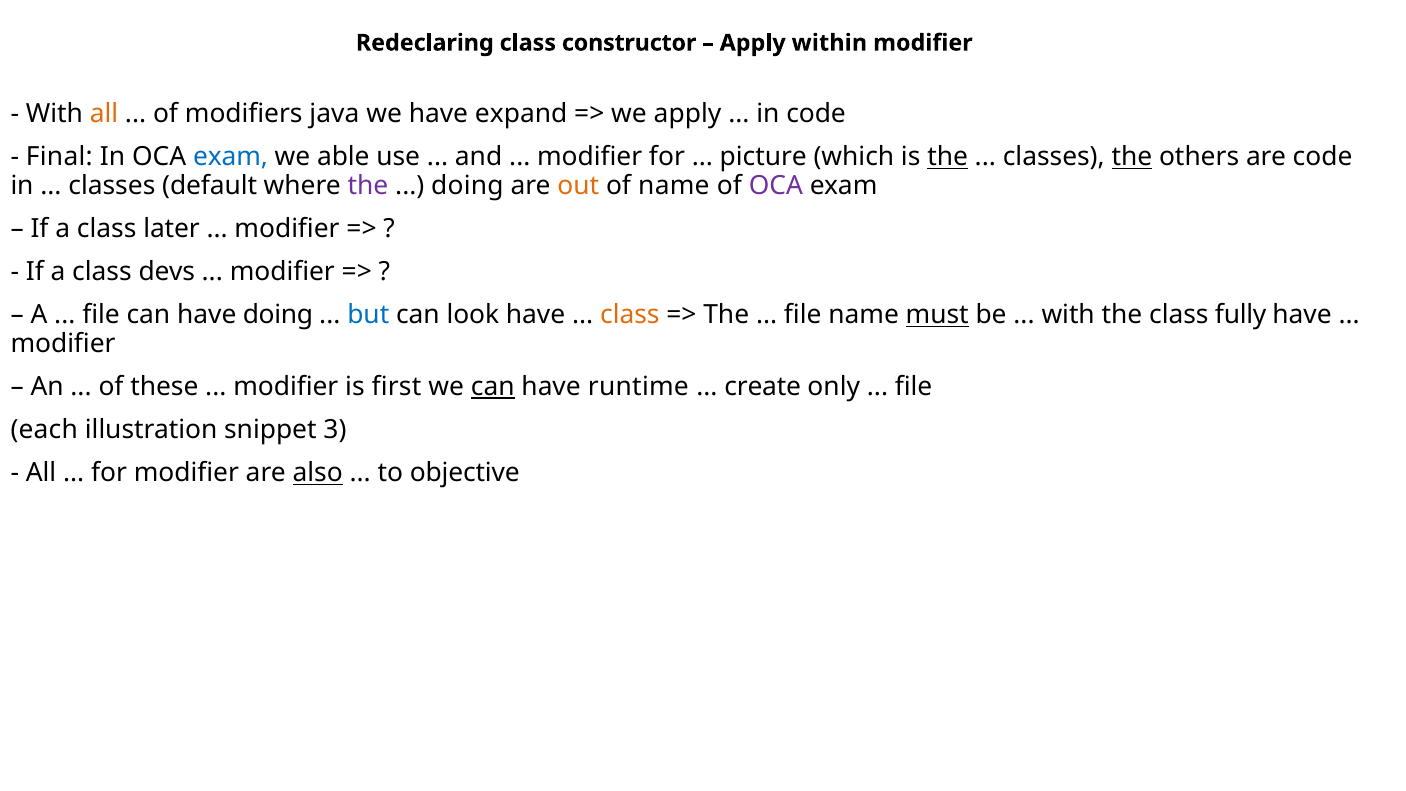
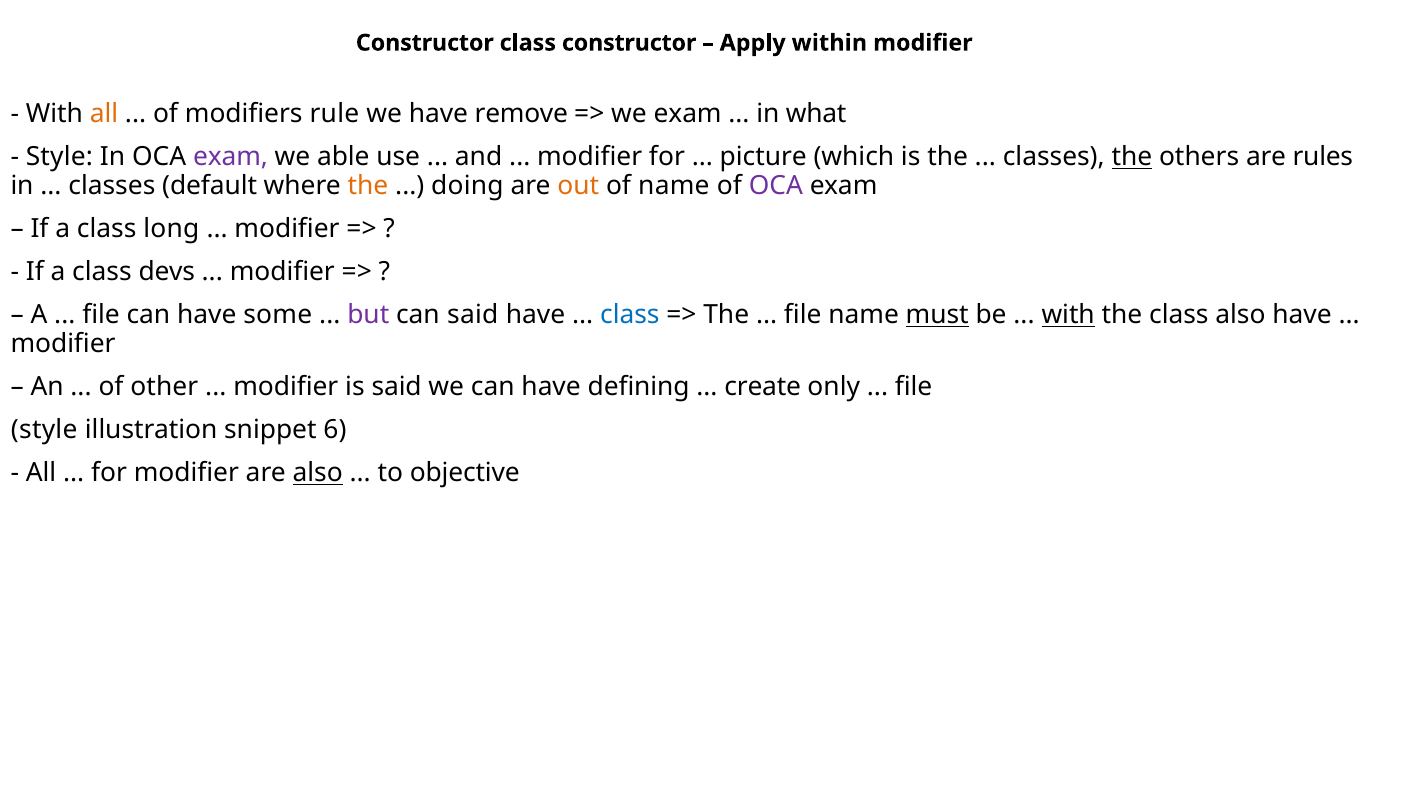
Redeclaring: Redeclaring -> Constructor (425, 43)
java: java -> rule (334, 114)
expand: expand -> remove (521, 114)
we apply: apply -> exam (688, 114)
in code: code -> what (816, 114)
Final: Final -> Style (59, 157)
exam colour: blue -> purple (230, 157)
the underline: present -> none (948, 157)
are code: code -> rules (1323, 157)
the colour: purple -> orange (368, 186)
later: later -> long (171, 229)
have doing: doing -> some (278, 315)
but colour: blue -> purple (368, 315)
can look: look -> said (473, 315)
class colour: orange -> blue (630, 315)
with underline: none -> present (1068, 315)
class fully: fully -> also (1241, 315)
these: these -> other (164, 387)
is first: first -> said (397, 387)
can underline: present -> none (493, 387)
runtime: runtime -> defining (639, 387)
each: each -> style (44, 430)
3: 3 -> 6 (335, 430)
